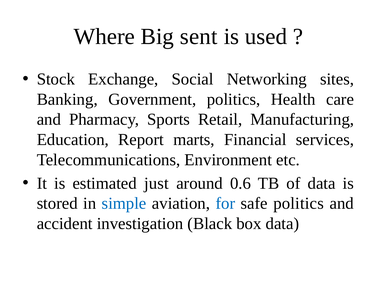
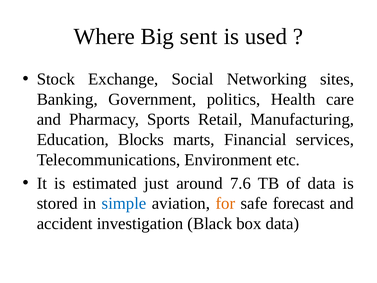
Report: Report -> Blocks (141, 139)
0.6: 0.6 -> 7.6 (240, 183)
for colour: blue -> orange (225, 203)
safe politics: politics -> forecast (299, 203)
